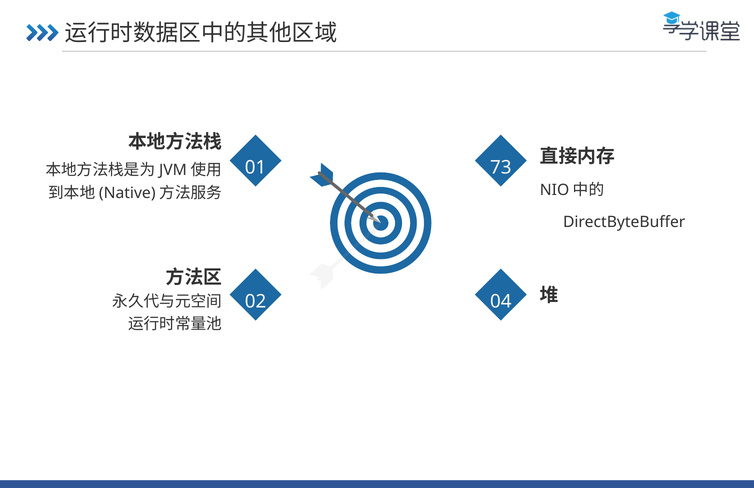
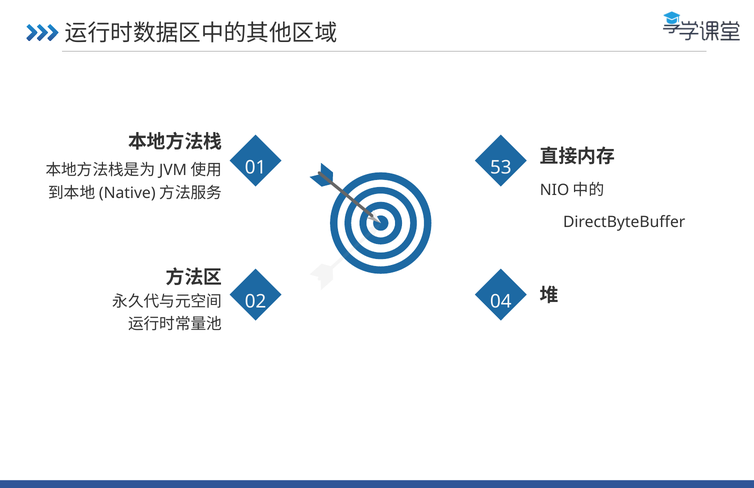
73: 73 -> 53 (501, 167)
